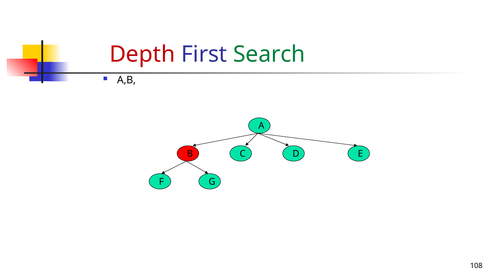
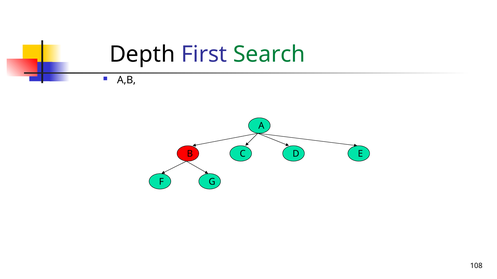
Depth colour: red -> black (142, 54)
